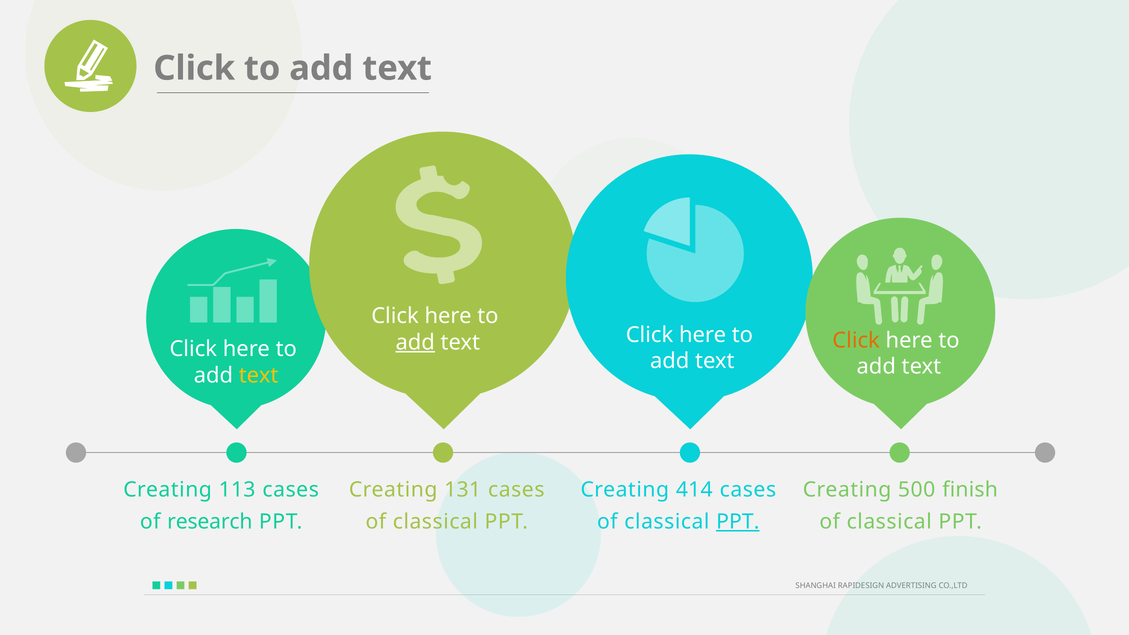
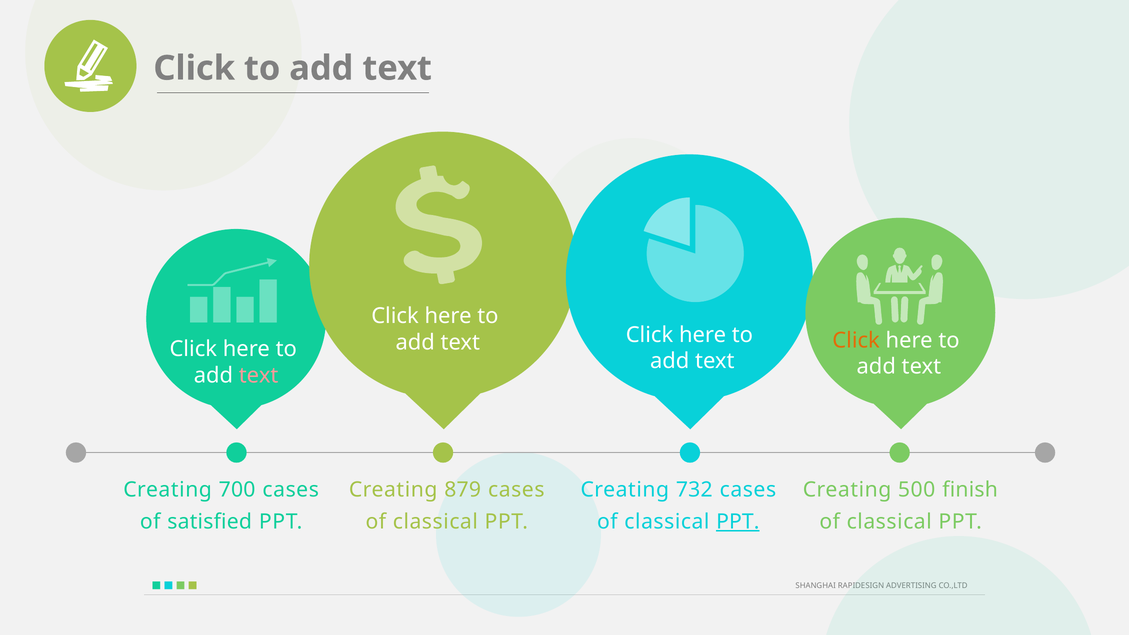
add underline: present -> none (415, 342)
text colour: yellow -> pink (259, 375)
113: 113 -> 700 (237, 490)
131: 131 -> 879 (463, 490)
414: 414 -> 732 (694, 490)
research: research -> satisfied (210, 522)
